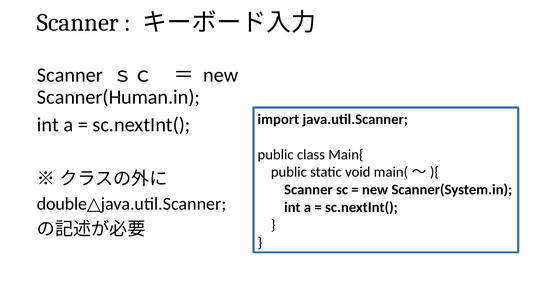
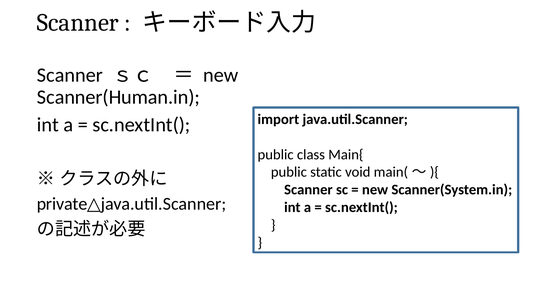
double: double -> private (62, 204)
